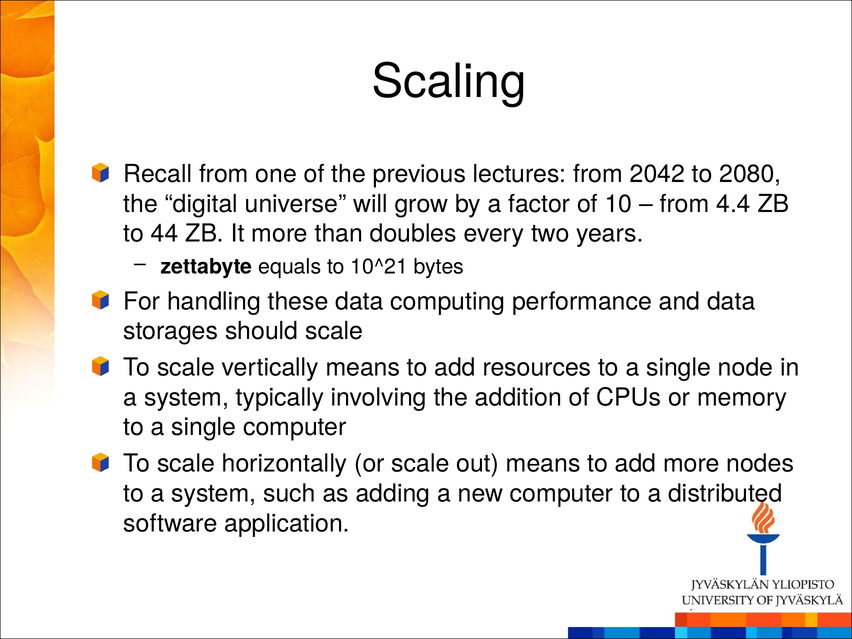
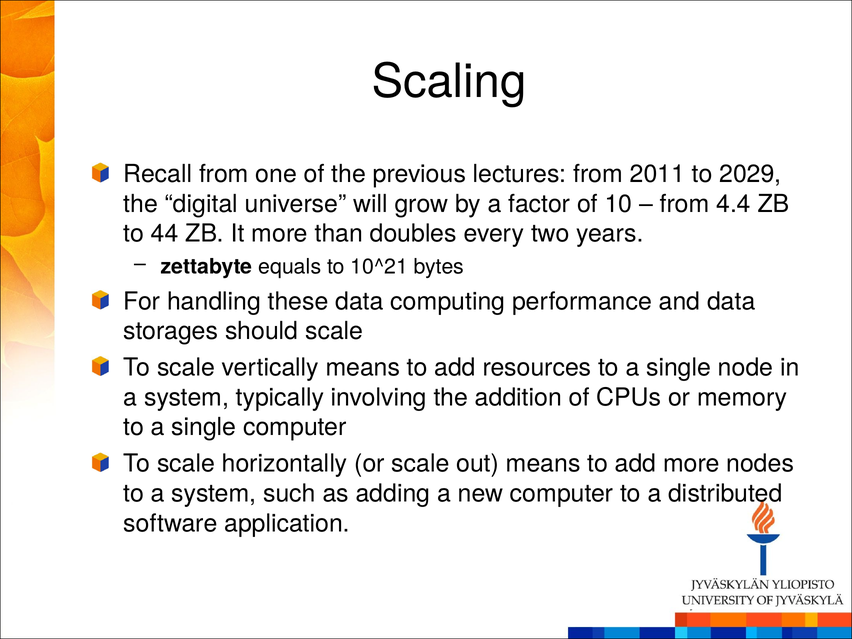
2042: 2042 -> 2011 (657, 174)
2080: 2080 -> 2029 (750, 174)
